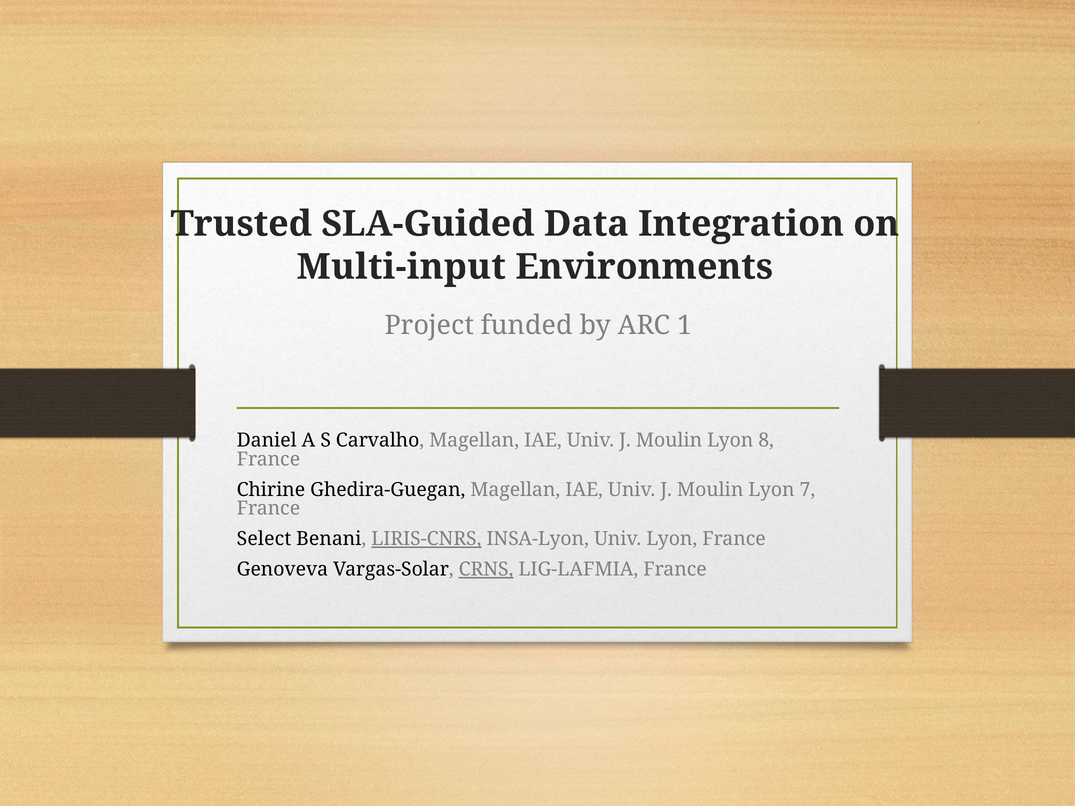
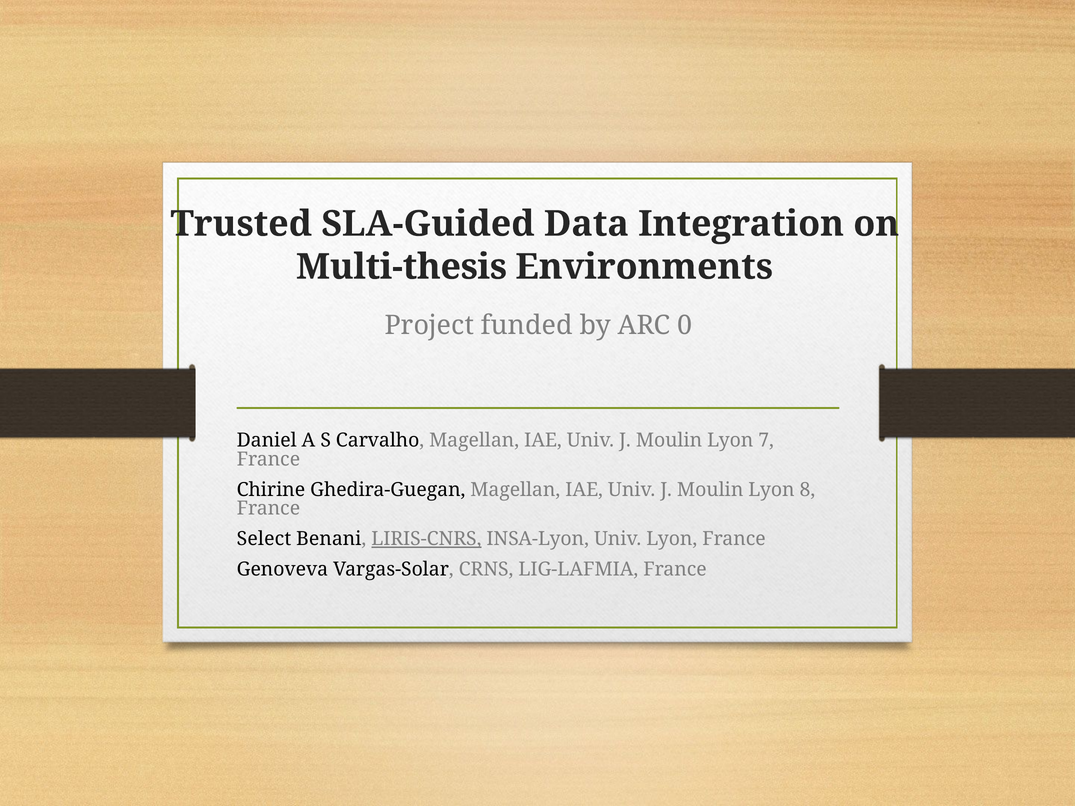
Multi-input: Multi-input -> Multi-thesis (401, 267)
1: 1 -> 0 (685, 326)
8: 8 -> 7 (766, 441)
7: 7 -> 8 (807, 490)
CRNS underline: present -> none (486, 570)
